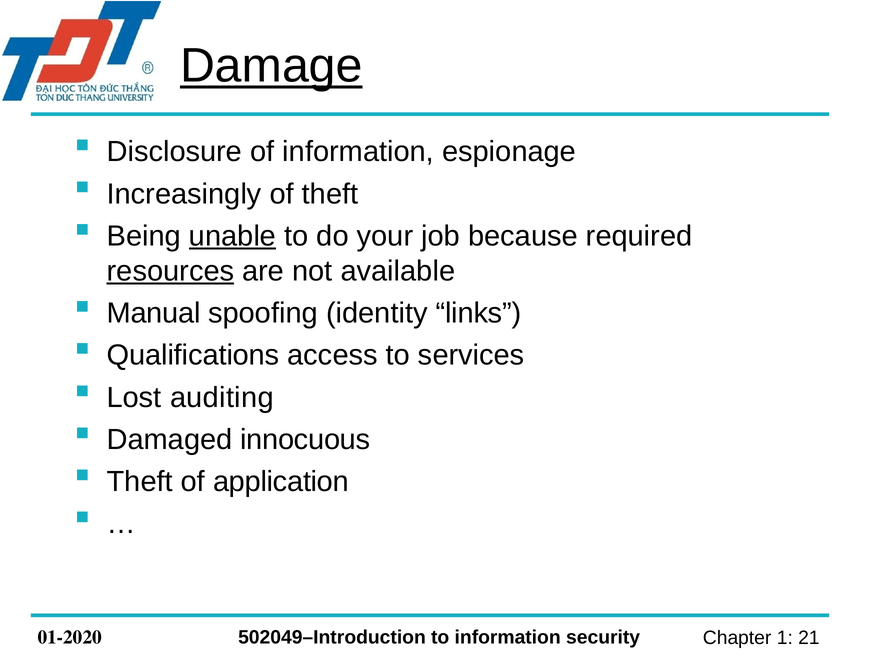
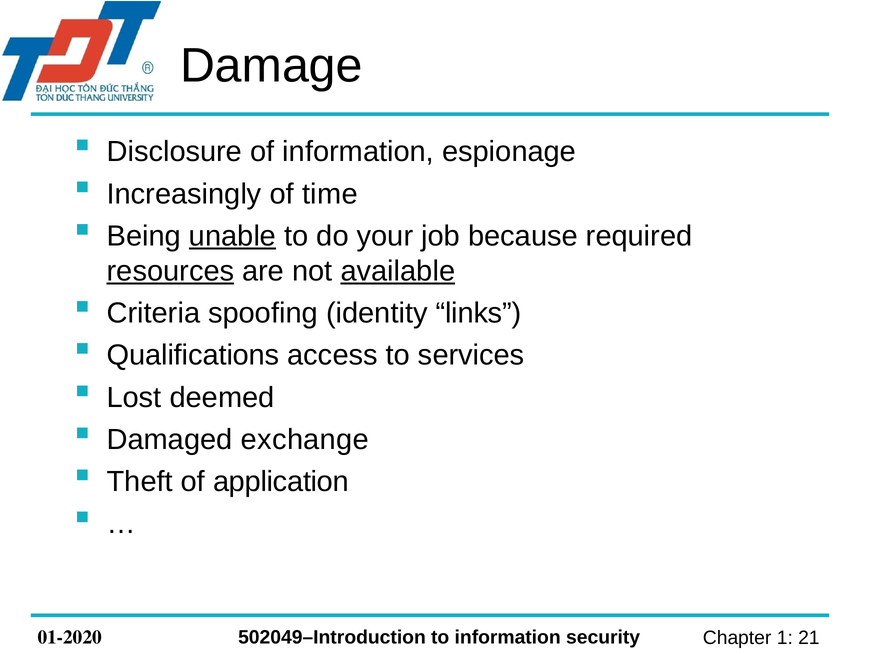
Damage underline: present -> none (271, 66)
of theft: theft -> time (330, 194)
available underline: none -> present (398, 271)
Manual: Manual -> Criteria (153, 313)
auditing: auditing -> deemed (222, 397)
innocuous: innocuous -> exchange (305, 439)
